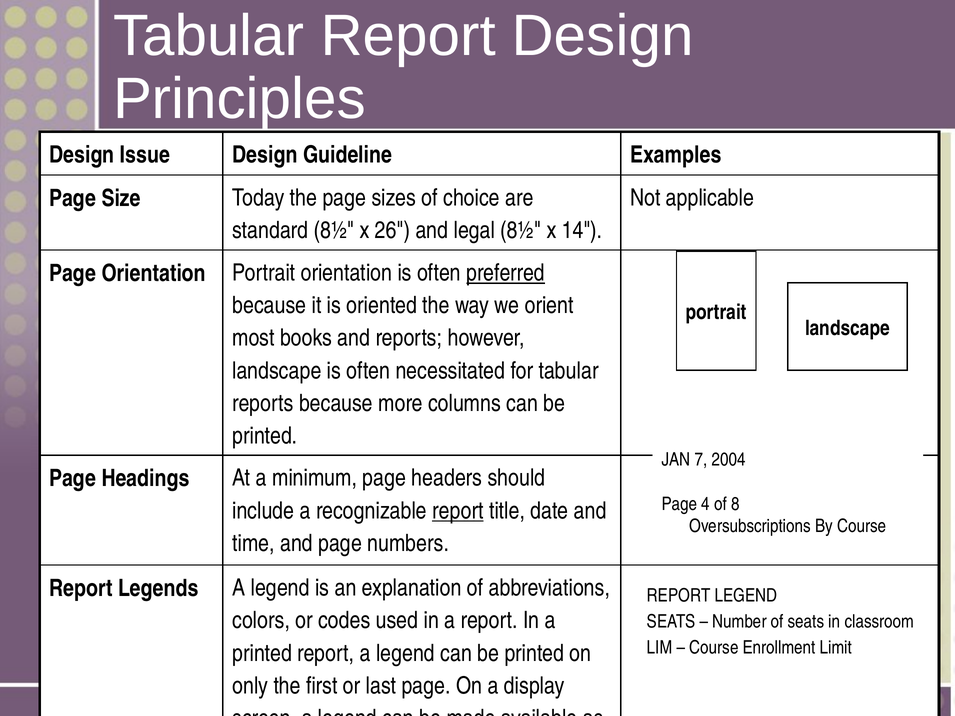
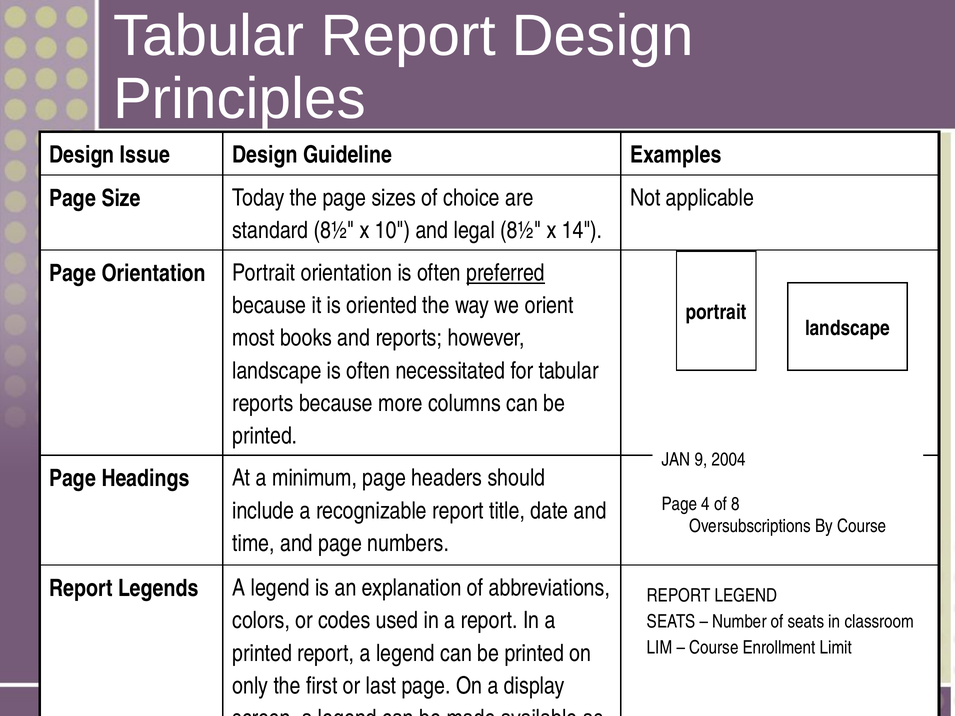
26: 26 -> 10 (393, 231)
7: 7 -> 9 (701, 460)
report underline: present -> none (458, 511)
